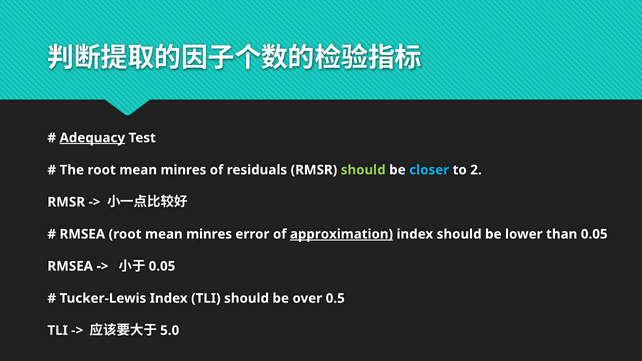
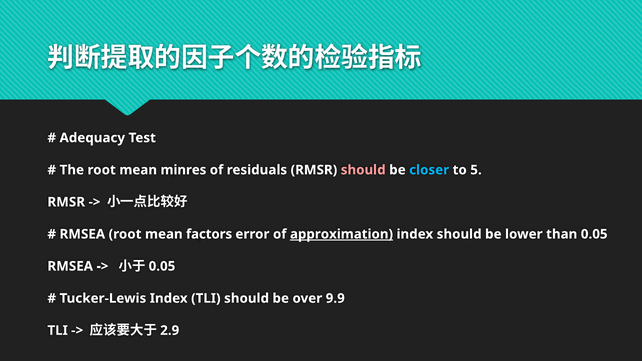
Adequacy underline: present -> none (92, 138)
should colour: light green -> pink (363, 170)
2: 2 -> 5 (476, 170)
RMSEA root mean minres: minres -> factors (209, 234)
0.5: 0.5 -> 9.9 (335, 298)
5.0: 5.0 -> 2.9 (170, 331)
